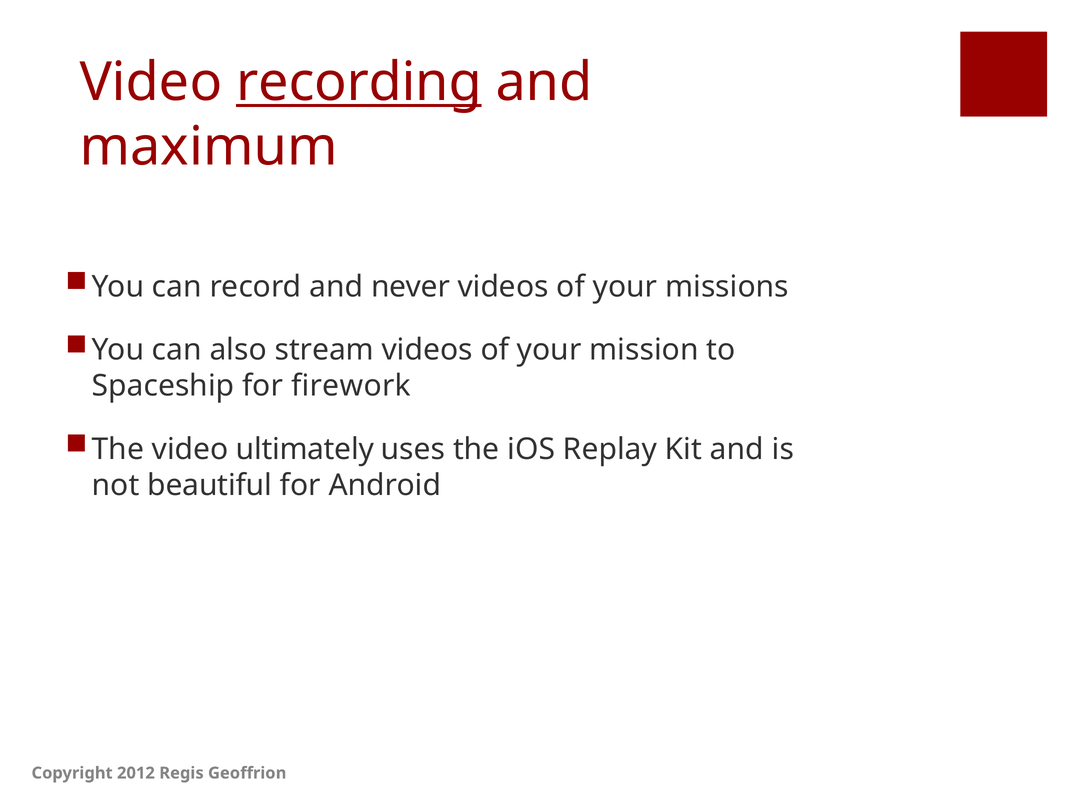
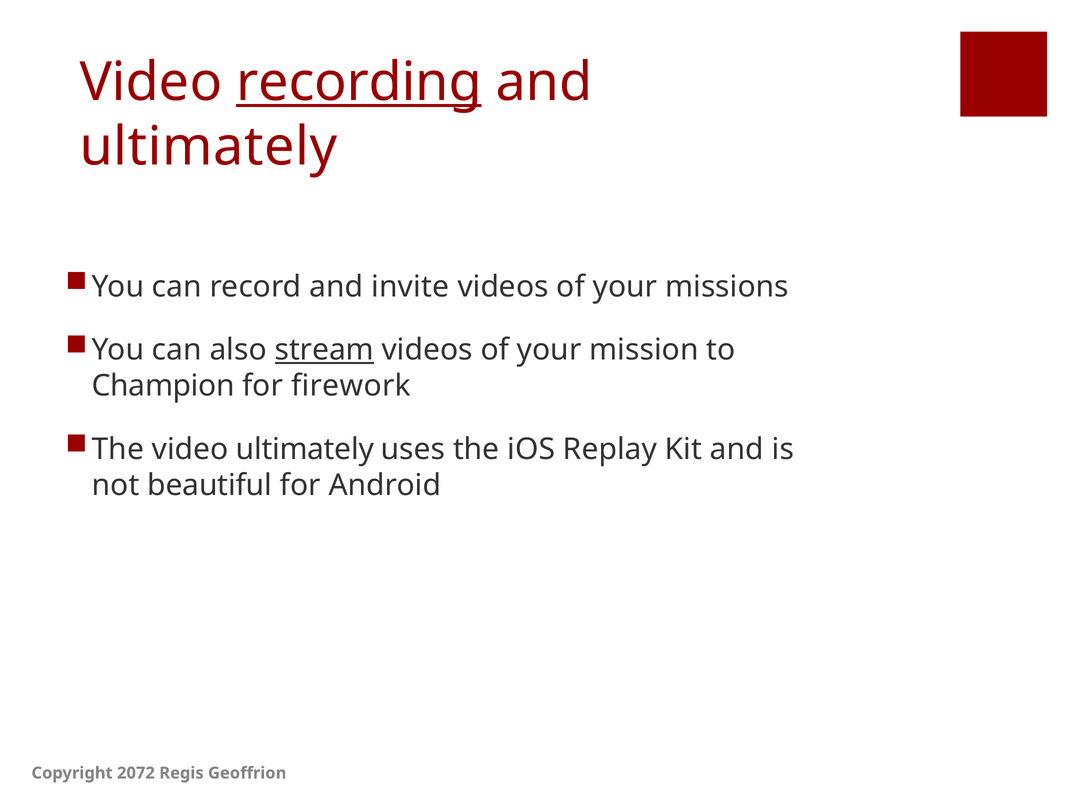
maximum: maximum -> ultimately (208, 147)
never: never -> invite (410, 287)
stream underline: none -> present (324, 350)
Spaceship: Spaceship -> Champion (163, 386)
2012: 2012 -> 2072 (136, 773)
